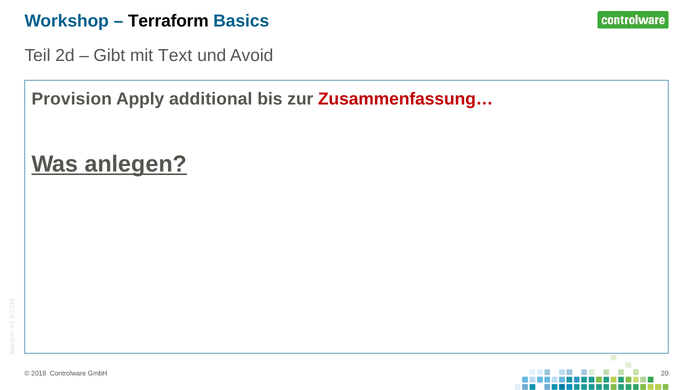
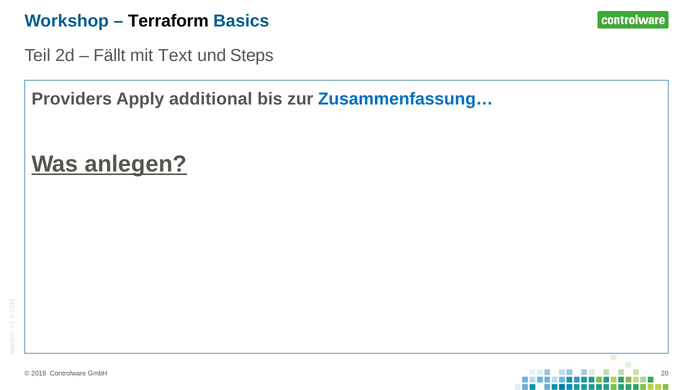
Gibt: Gibt -> Fällt (109, 55)
Avoid: Avoid -> Steps (252, 55)
Provision: Provision -> Providers (72, 99)
Zusammenfassung… colour: red -> blue (406, 99)
